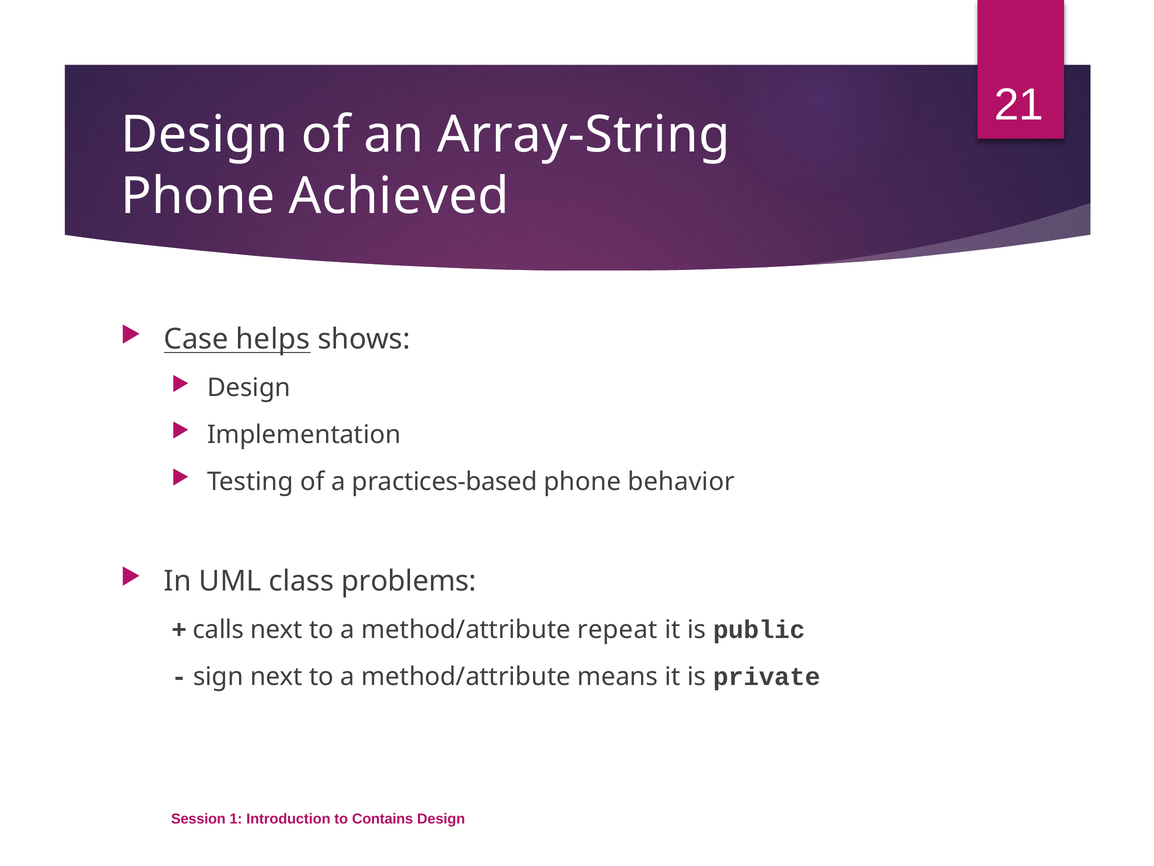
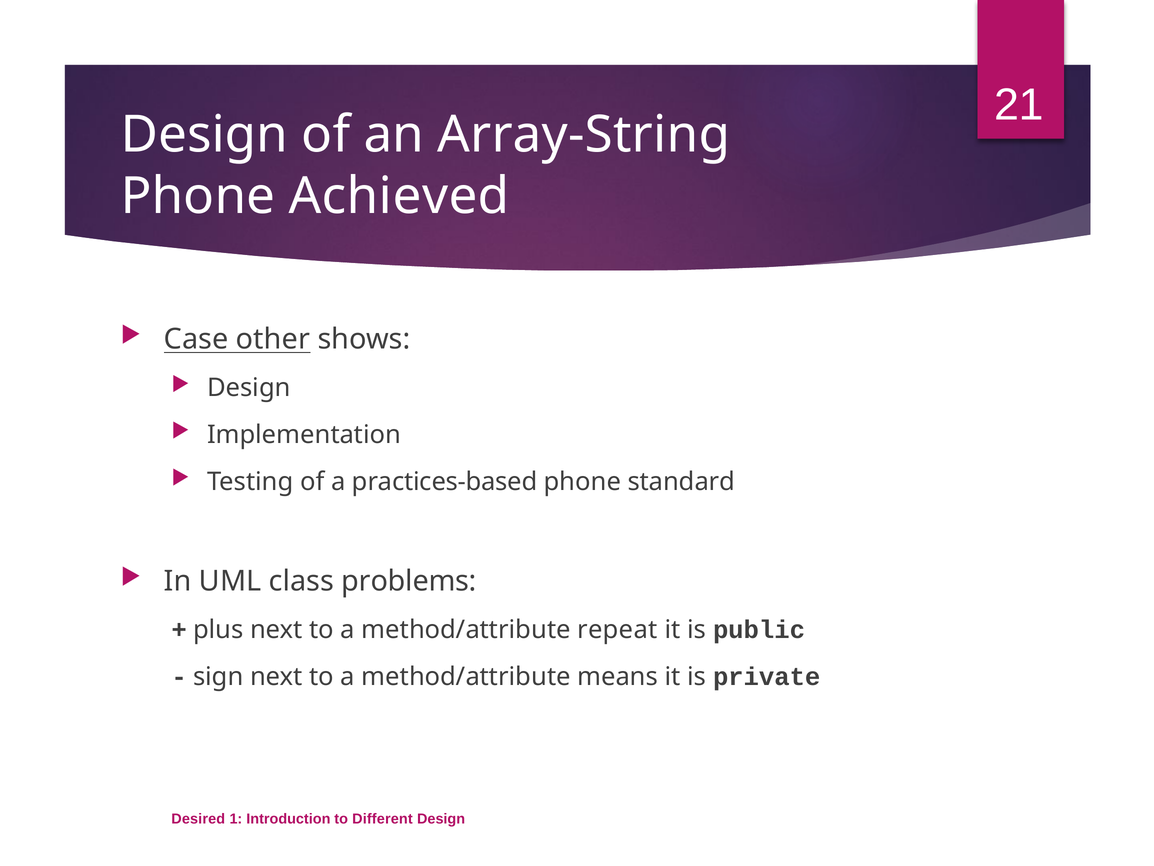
helps: helps -> other (273, 339)
behavior: behavior -> standard (681, 481)
calls: calls -> plus (218, 629)
Session: Session -> Desired (198, 819)
Contains: Contains -> Different (382, 819)
